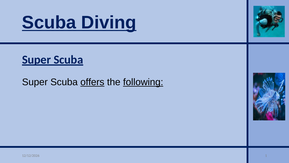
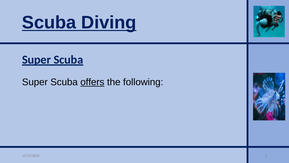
following underline: present -> none (143, 82)
